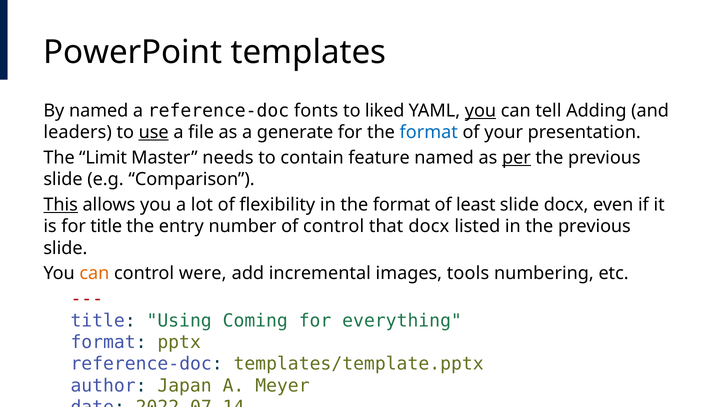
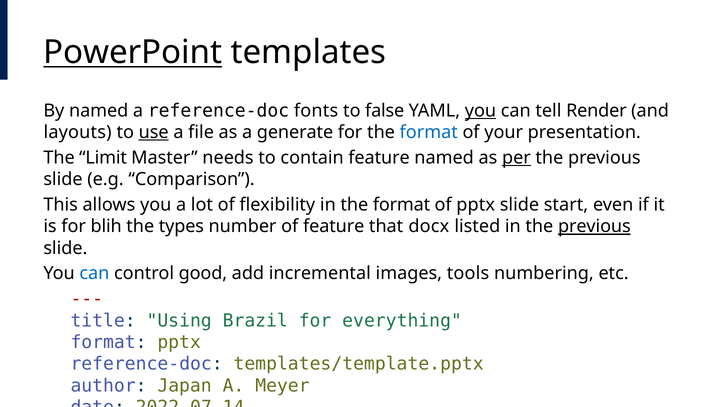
PowerPoint underline: none -> present (133, 52)
liked: liked -> false (385, 111)
Adding: Adding -> Render (596, 111)
leaders: leaders -> layouts (78, 132)
This underline: present -> none (61, 205)
of least: least -> pptx (476, 205)
slide docx: docx -> start (566, 205)
for title: title -> blih (106, 226)
entry: entry -> types (181, 226)
of control: control -> feature (334, 226)
previous underline: none -> present (594, 226)
can colour: orange -> blue (94, 273)
were: were -> good (203, 273)
Coming: Coming -> Brazil (255, 320)
